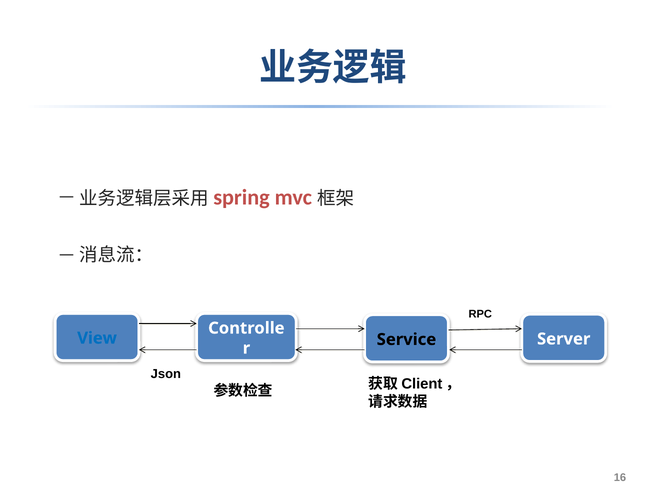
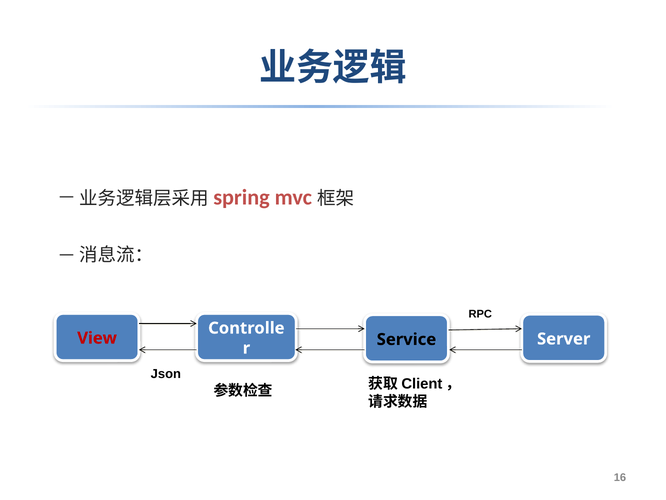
View colour: blue -> red (97, 338)
